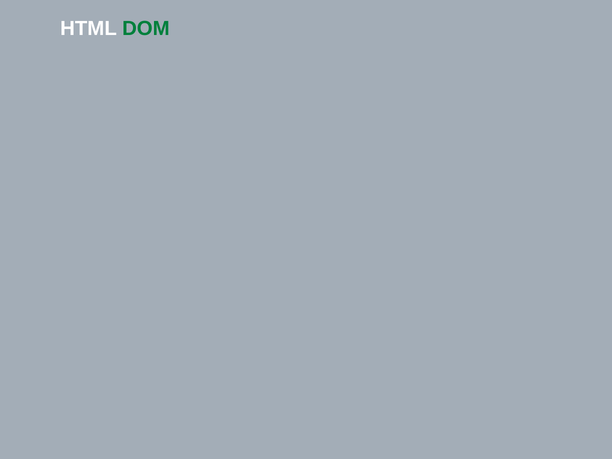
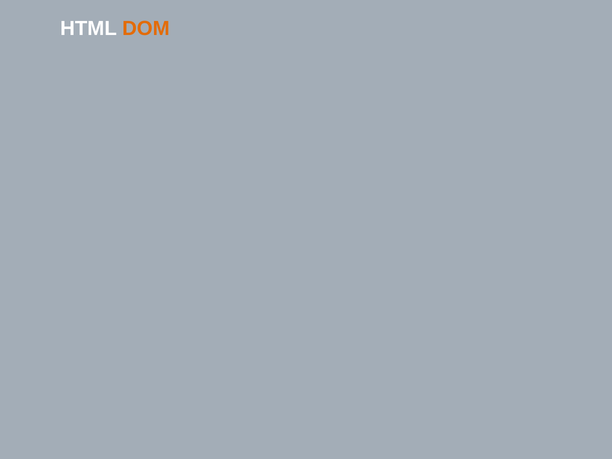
DOM colour: green -> orange (146, 29)
